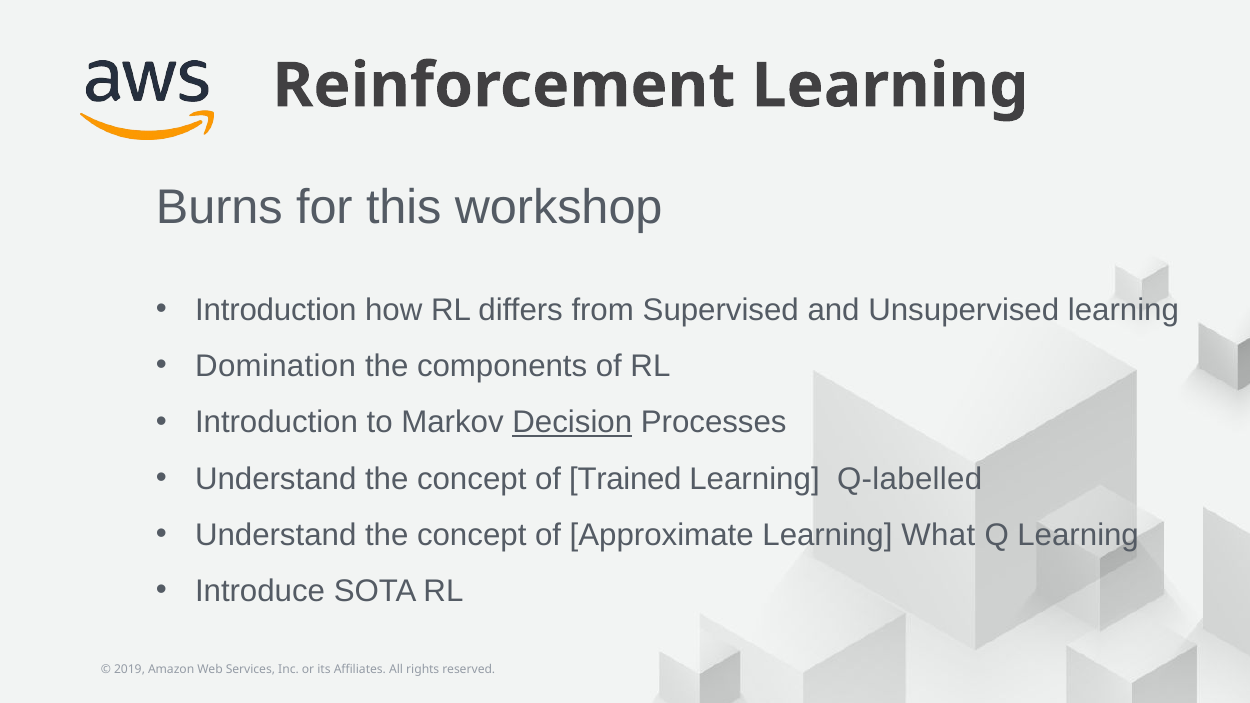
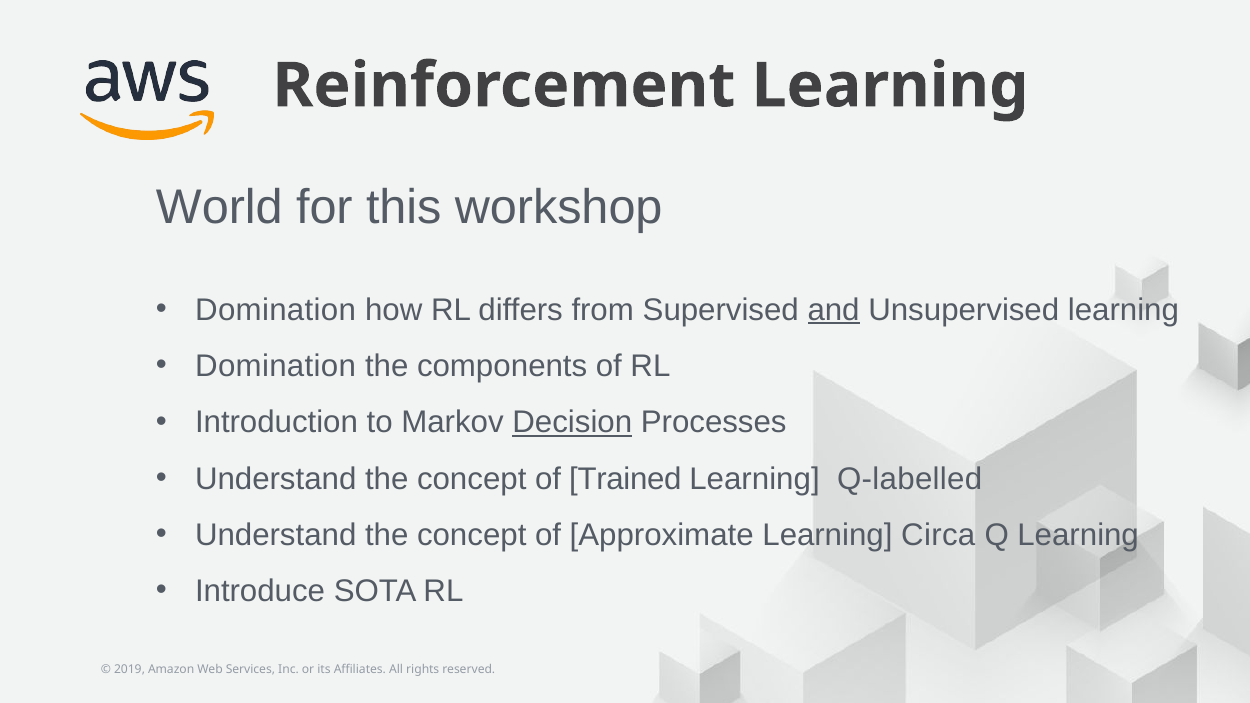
Burns: Burns -> World (219, 207)
Introduction: Introduction -> Domination (276, 310)
and underline: none -> present (834, 310)
What: What -> Circa (938, 535)
